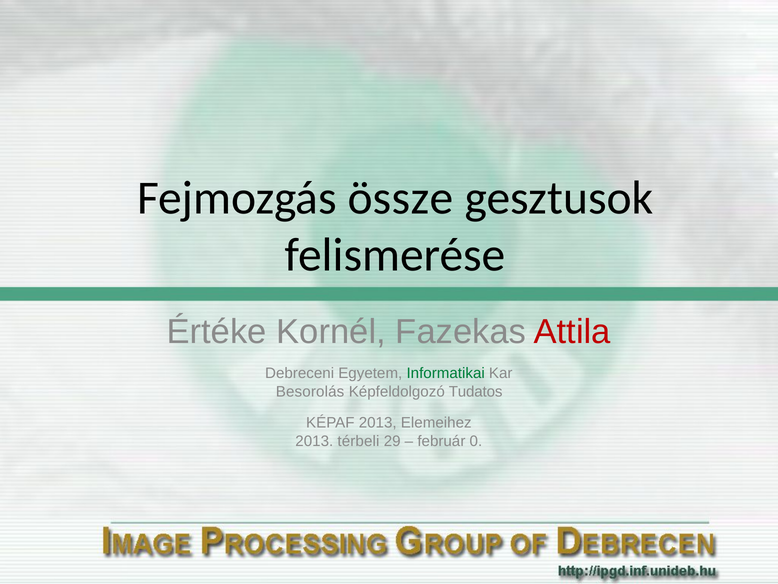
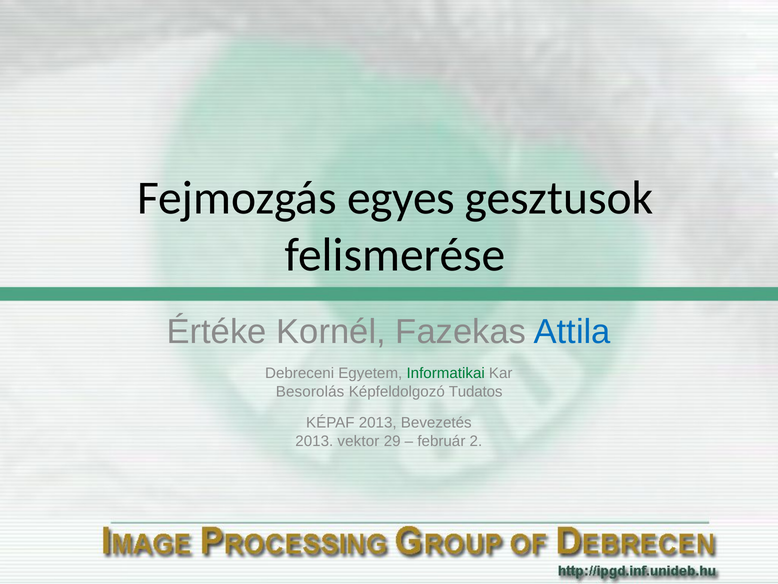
össze: össze -> egyes (401, 198)
Attila colour: red -> blue (572, 332)
Elemeihez: Elemeihez -> Bevezetés (436, 422)
térbeli: térbeli -> vektor (358, 441)
0: 0 -> 2 (476, 441)
